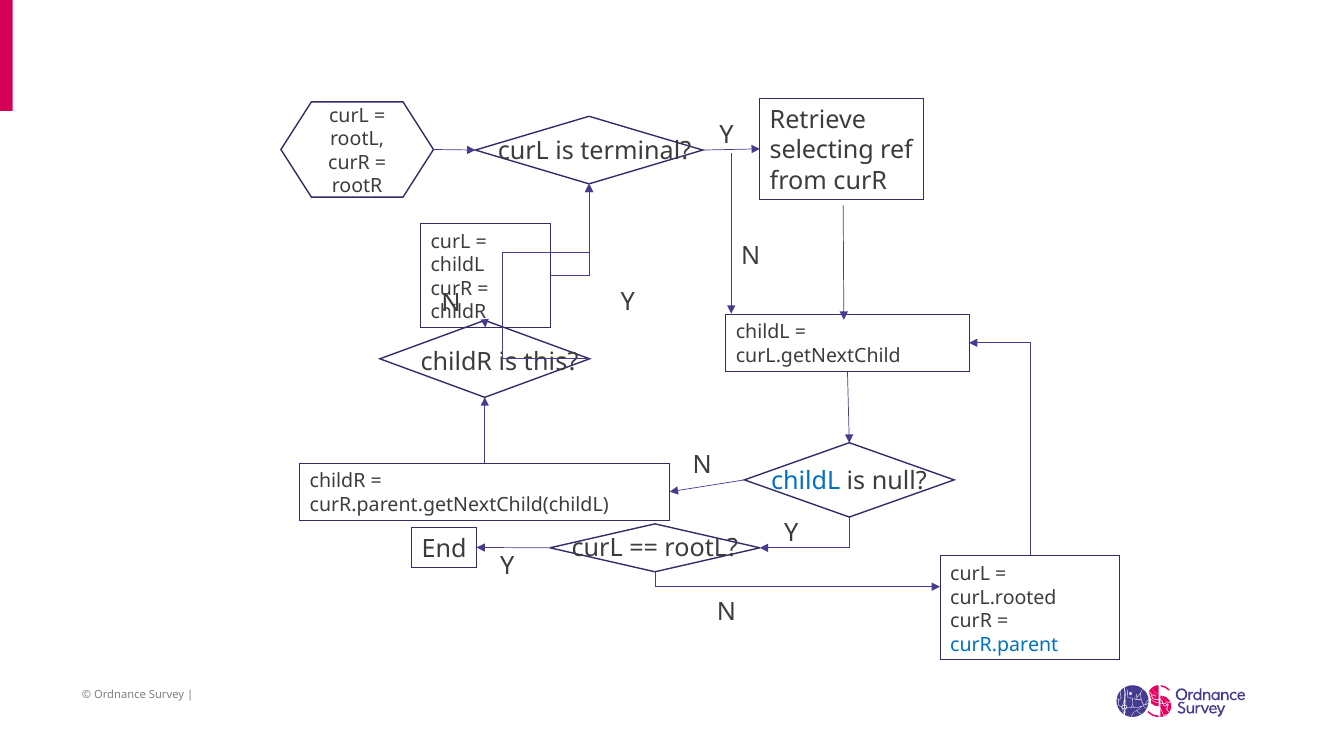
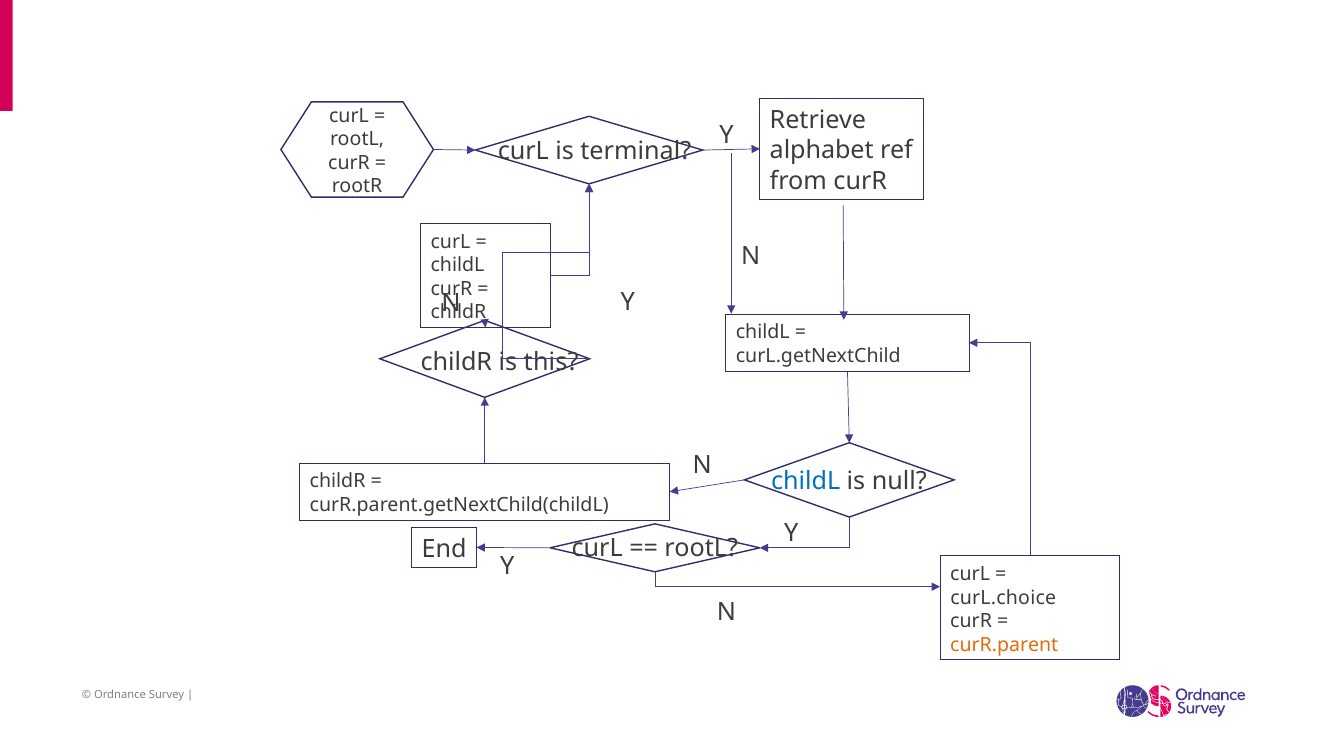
selecting: selecting -> alphabet (822, 151)
curL.rooted: curL.rooted -> curL.choice (1003, 597)
curR.parent colour: blue -> orange (1004, 644)
